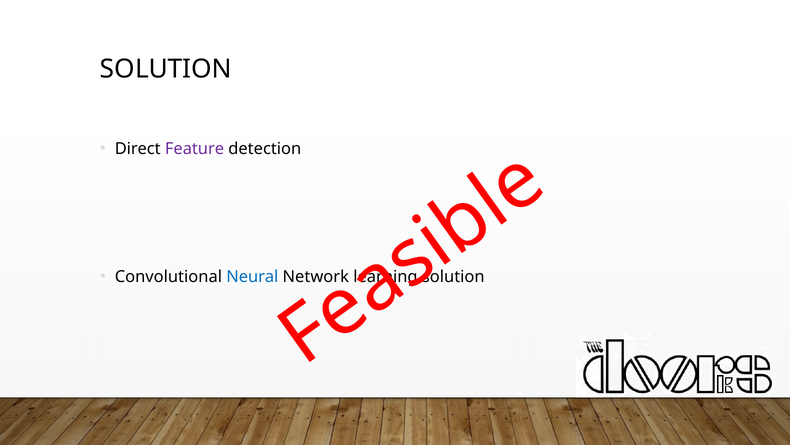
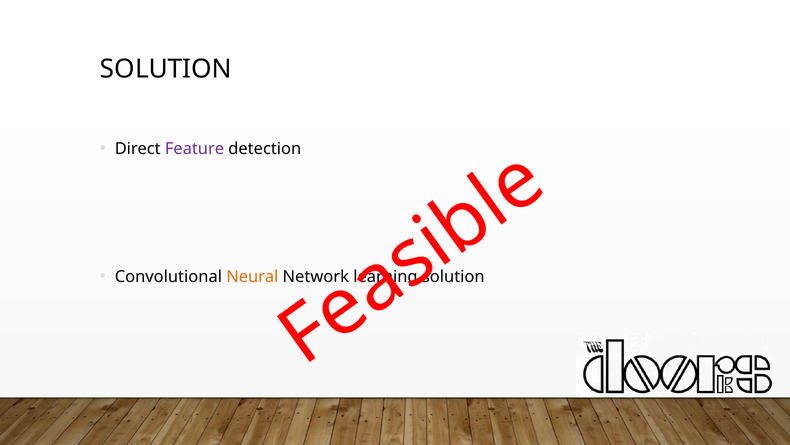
Neural colour: blue -> orange (252, 276)
